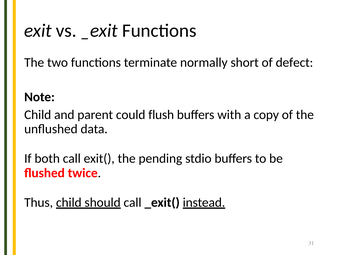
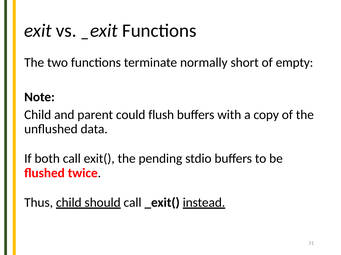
defect: defect -> empty (294, 63)
